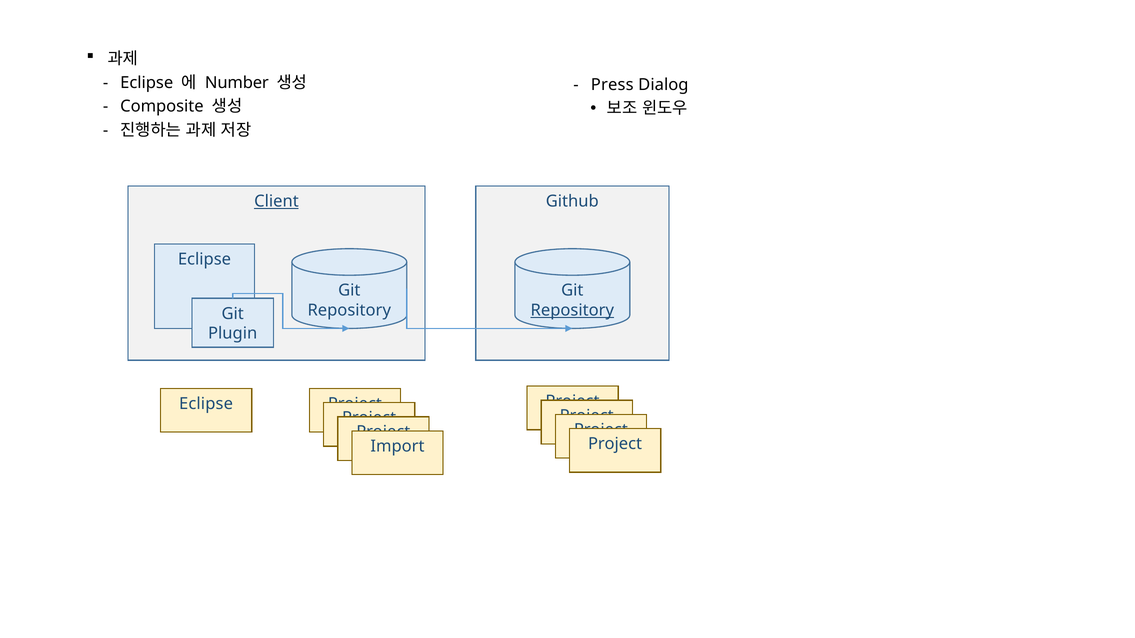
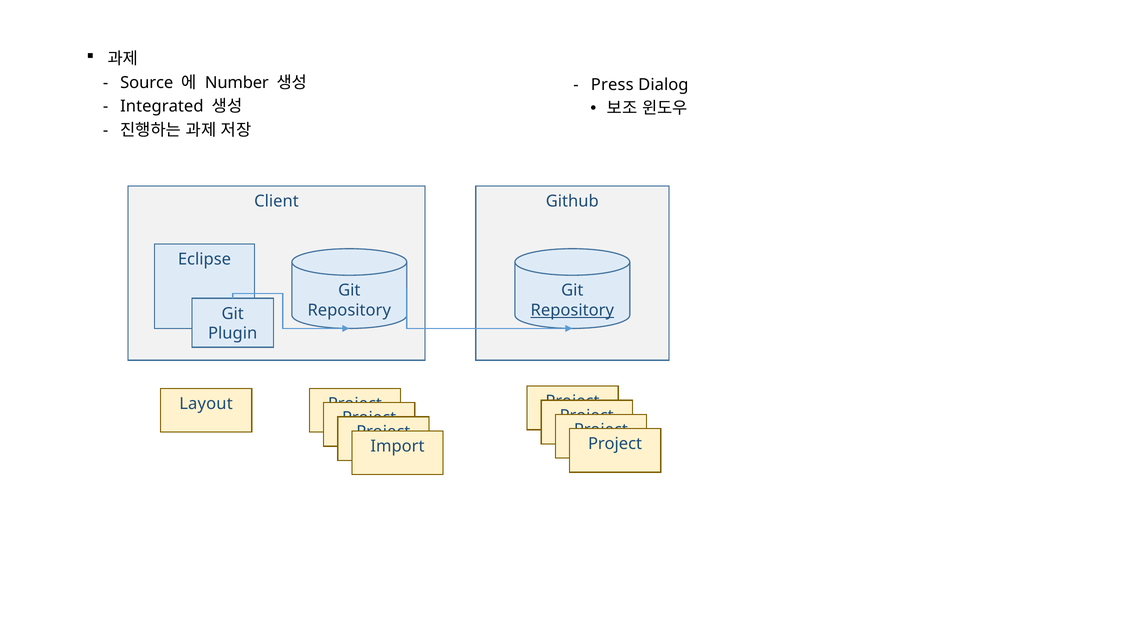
Eclipse: Eclipse -> Source (147, 83)
Composite: Composite -> Integrated (162, 106)
Client underline: present -> none (276, 201)
Eclipse: Eclipse -> Layout (206, 404)
